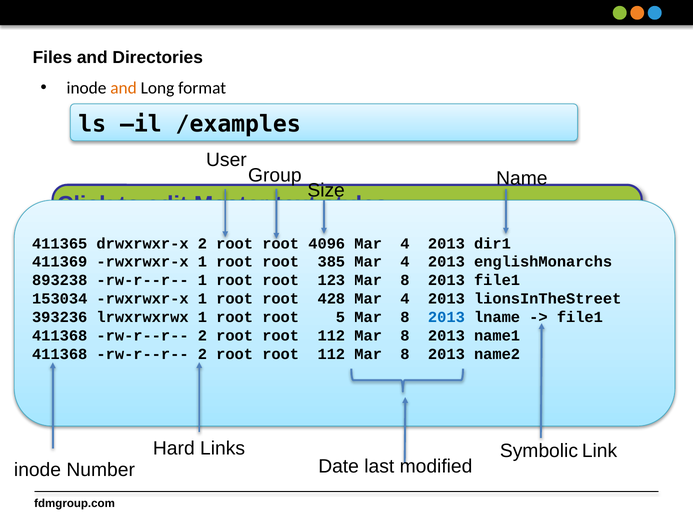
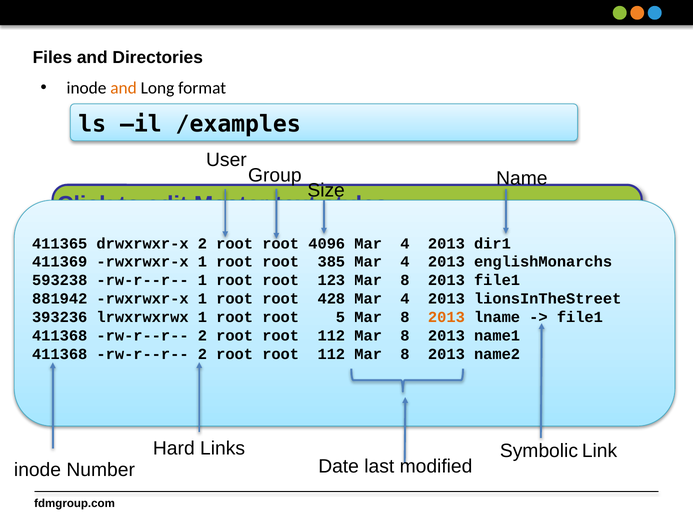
893238: 893238 -> 593238 (60, 280)
153034: 153034 -> 881942 (60, 299)
2013 colour: blue -> orange (446, 317)
